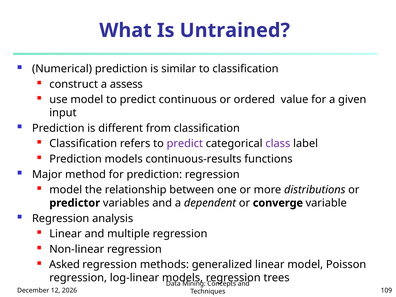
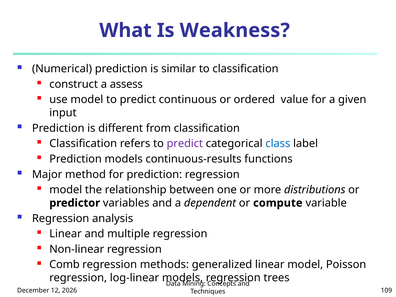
Untrained: Untrained -> Weakness (235, 30)
class colour: purple -> blue (278, 144)
converge: converge -> compute (278, 203)
Asked: Asked -> Comb (64, 265)
